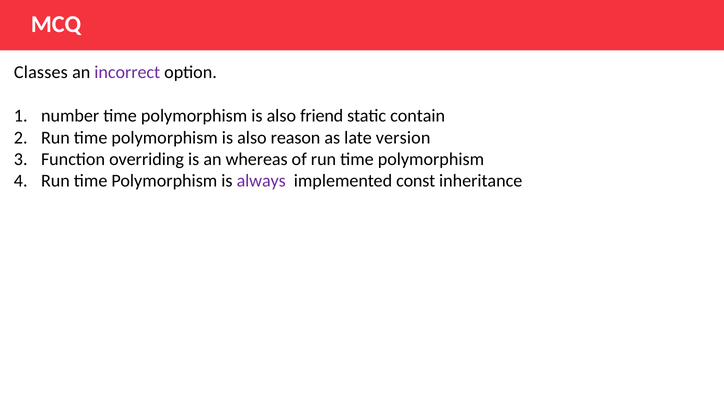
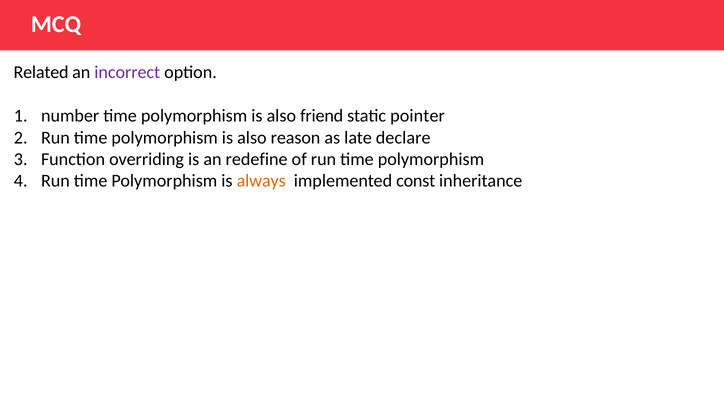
Classes: Classes -> Related (41, 72)
contain: contain -> pointer (418, 116)
version: version -> declare (403, 138)
whereas: whereas -> redefine (257, 159)
always colour: purple -> orange (261, 181)
